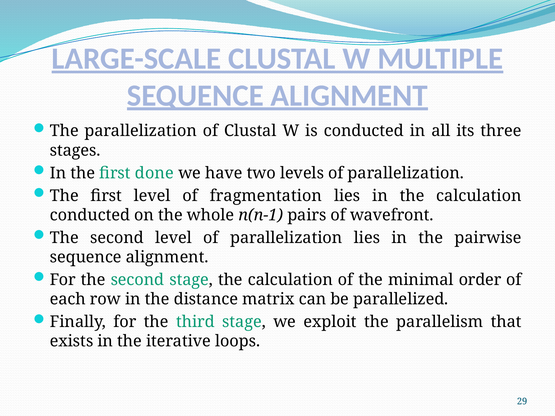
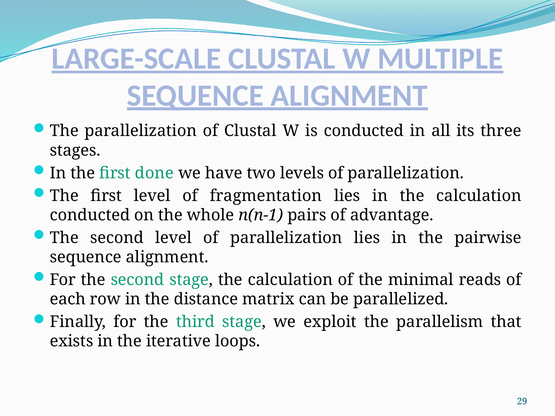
wavefront: wavefront -> advantage (392, 215)
order: order -> reads (480, 280)
